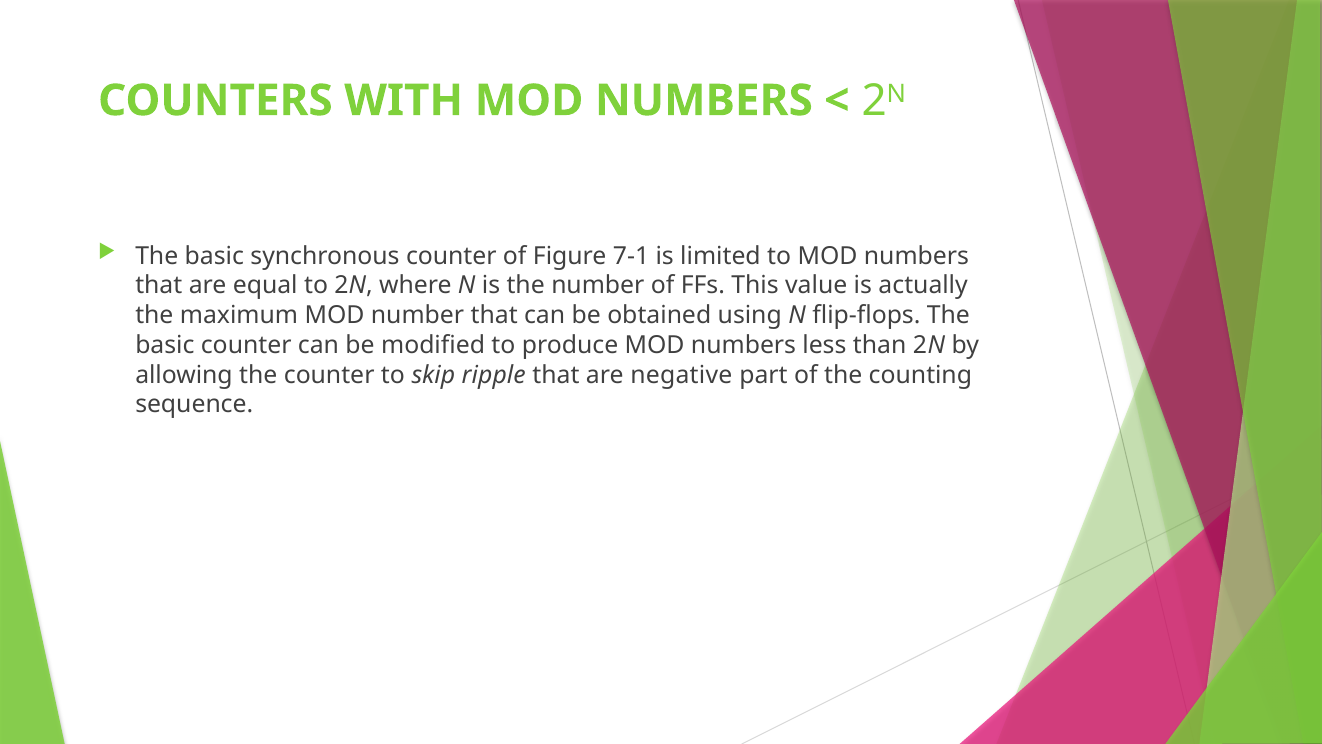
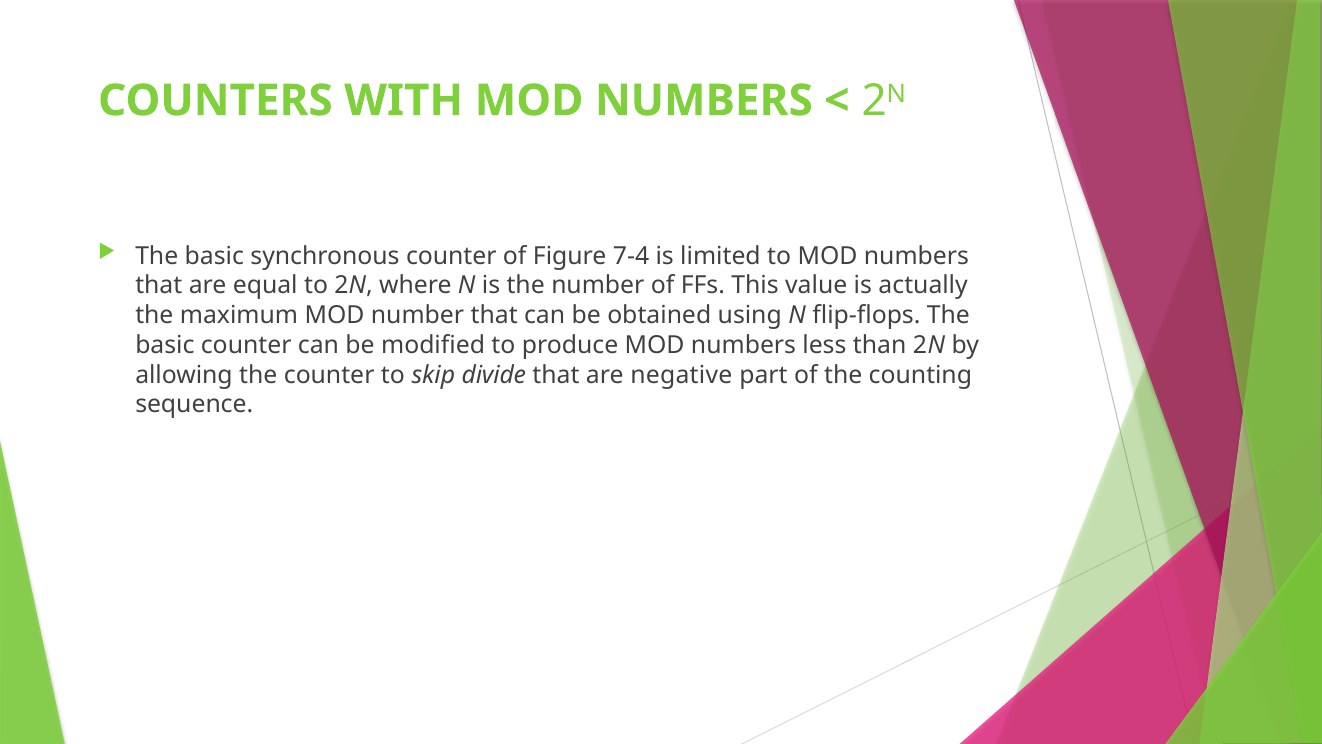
7-1: 7-1 -> 7-4 (631, 256)
ripple: ripple -> divide (494, 375)
